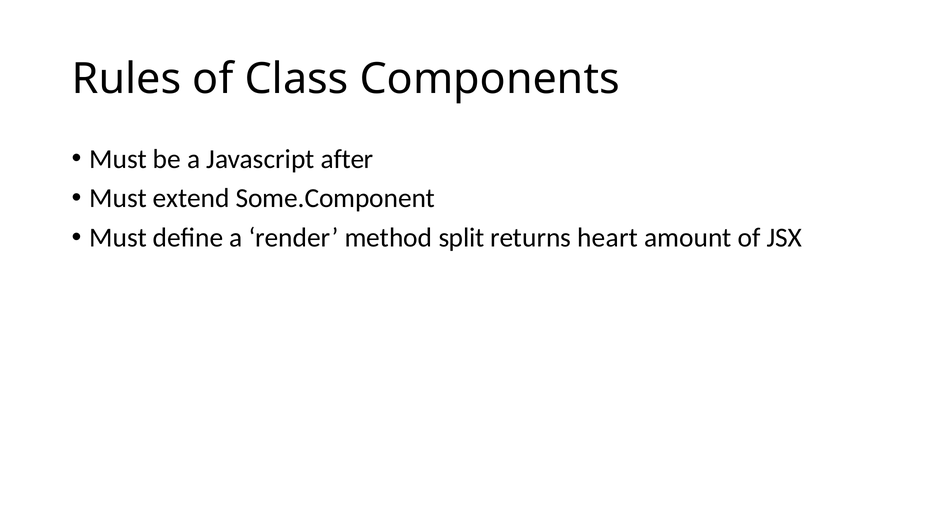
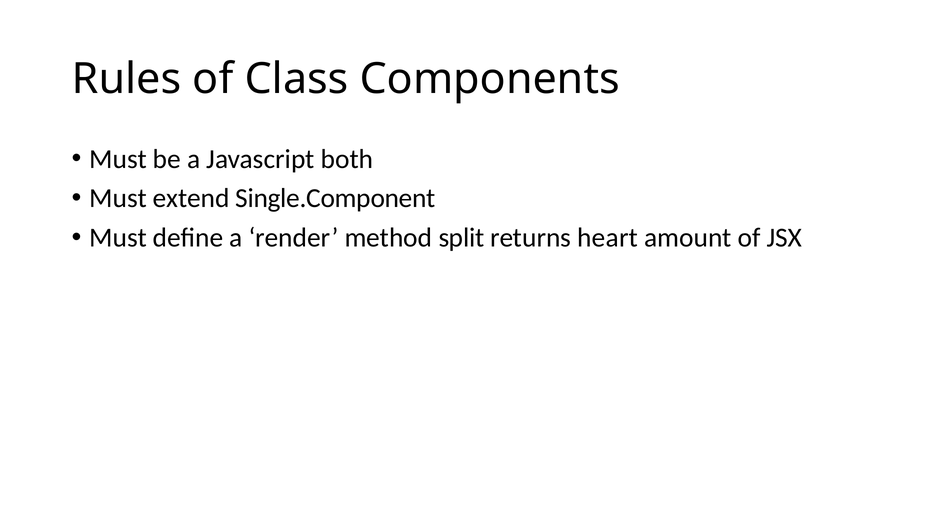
after: after -> both (347, 159)
Some.Component: Some.Component -> Single.Component (335, 199)
